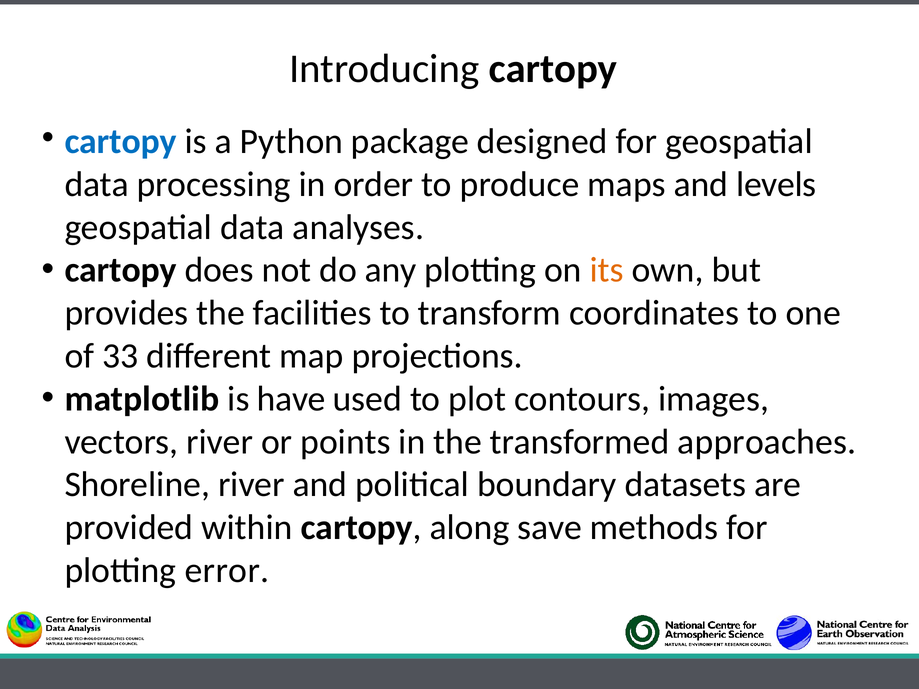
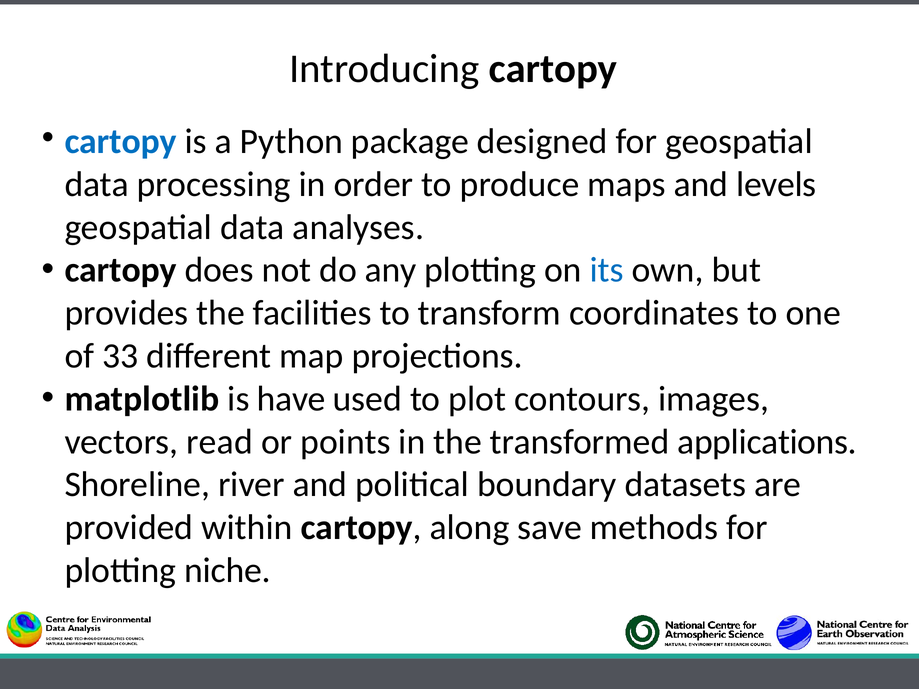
its colour: orange -> blue (607, 270)
vectors river: river -> read (220, 442)
approaches: approaches -> applications (767, 442)
error: error -> niche (227, 571)
